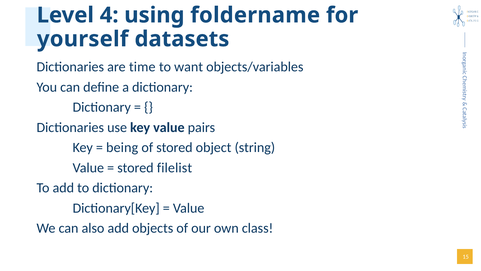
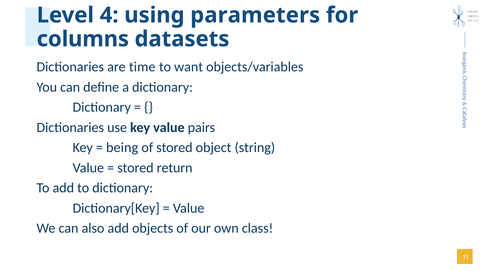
foldername: foldername -> parameters (255, 15)
yourself: yourself -> columns (83, 39)
filelist: filelist -> return (175, 168)
